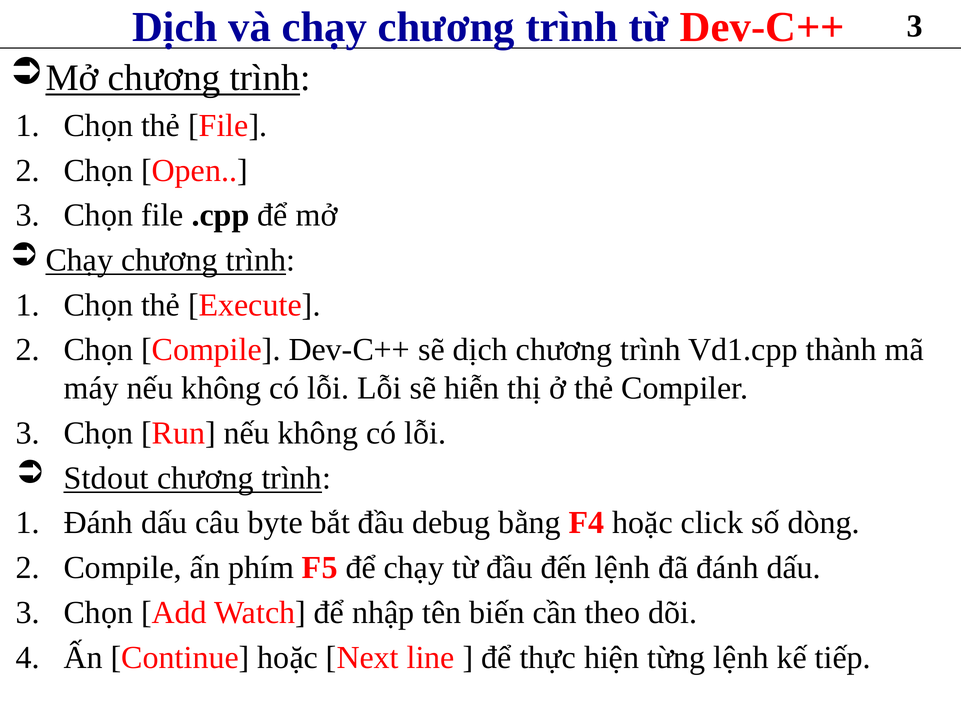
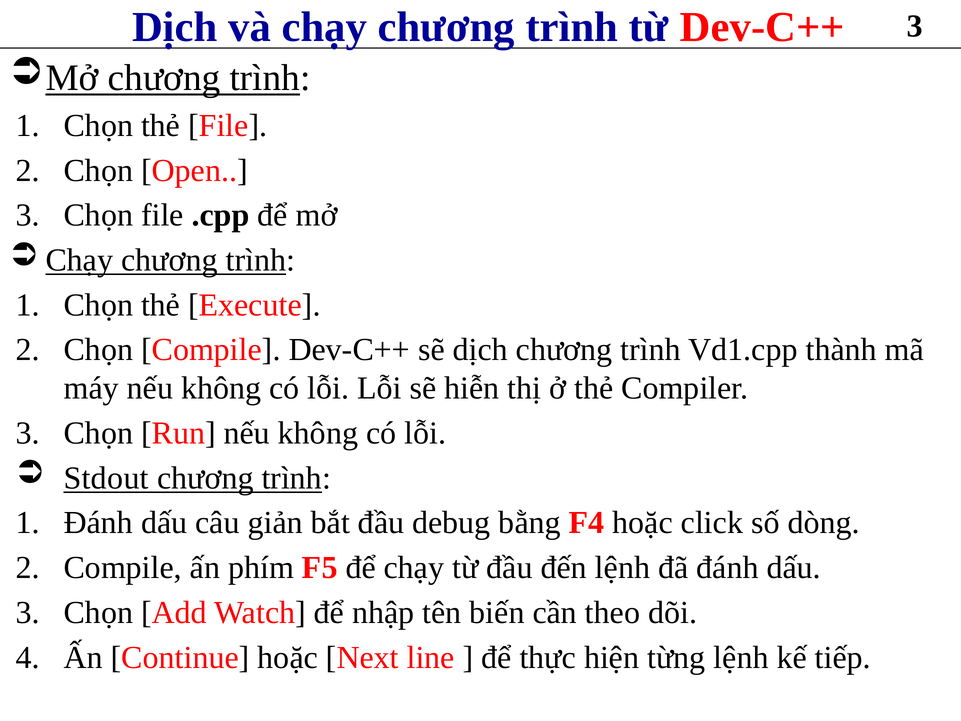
byte: byte -> giản (275, 523)
